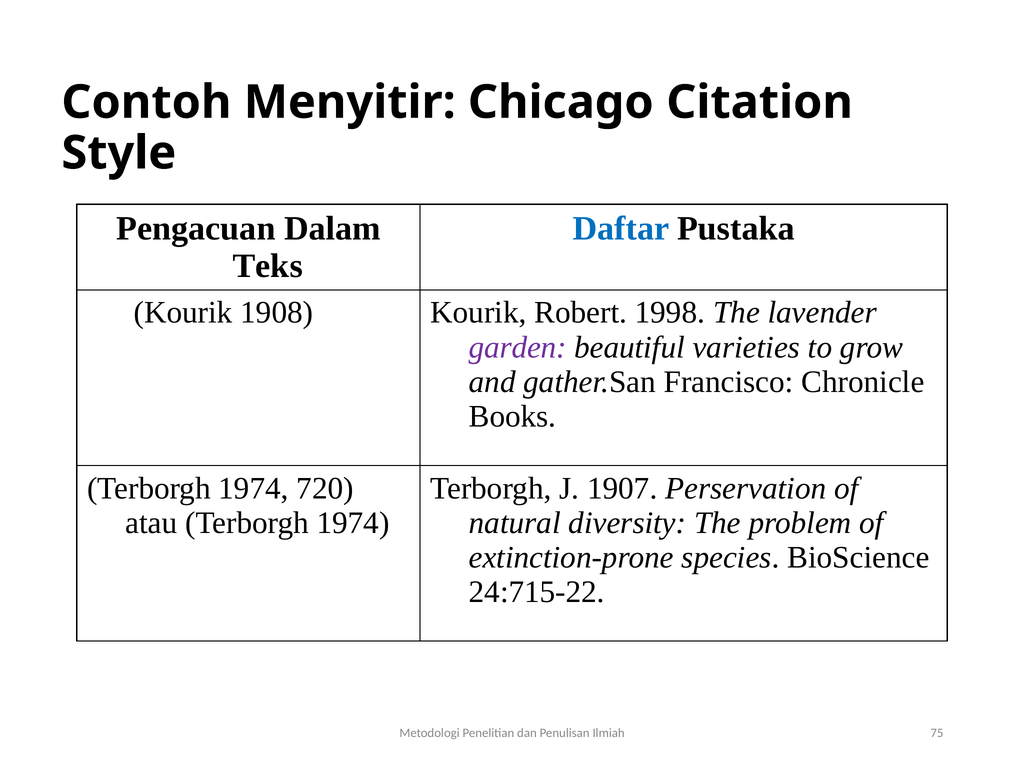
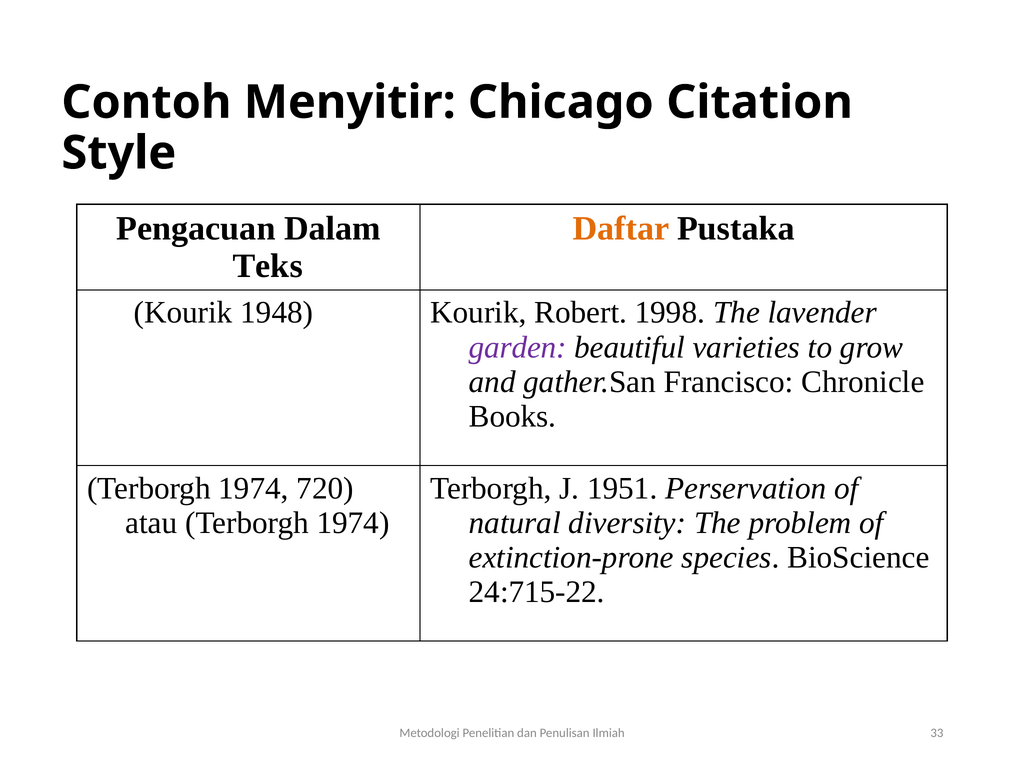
Daftar colour: blue -> orange (621, 228)
1908: 1908 -> 1948 (277, 313)
1907: 1907 -> 1951 (622, 488)
75: 75 -> 33 (937, 733)
